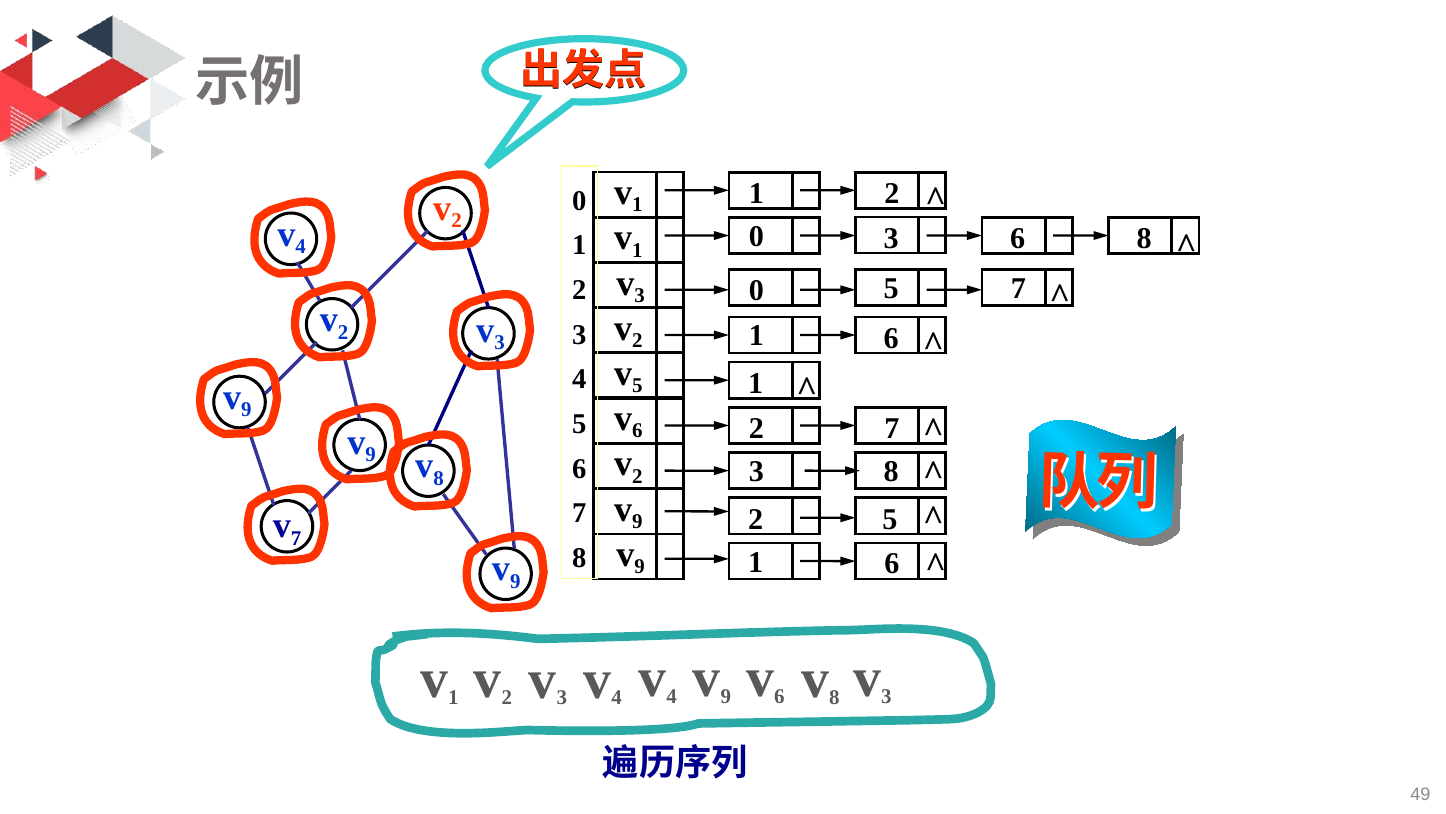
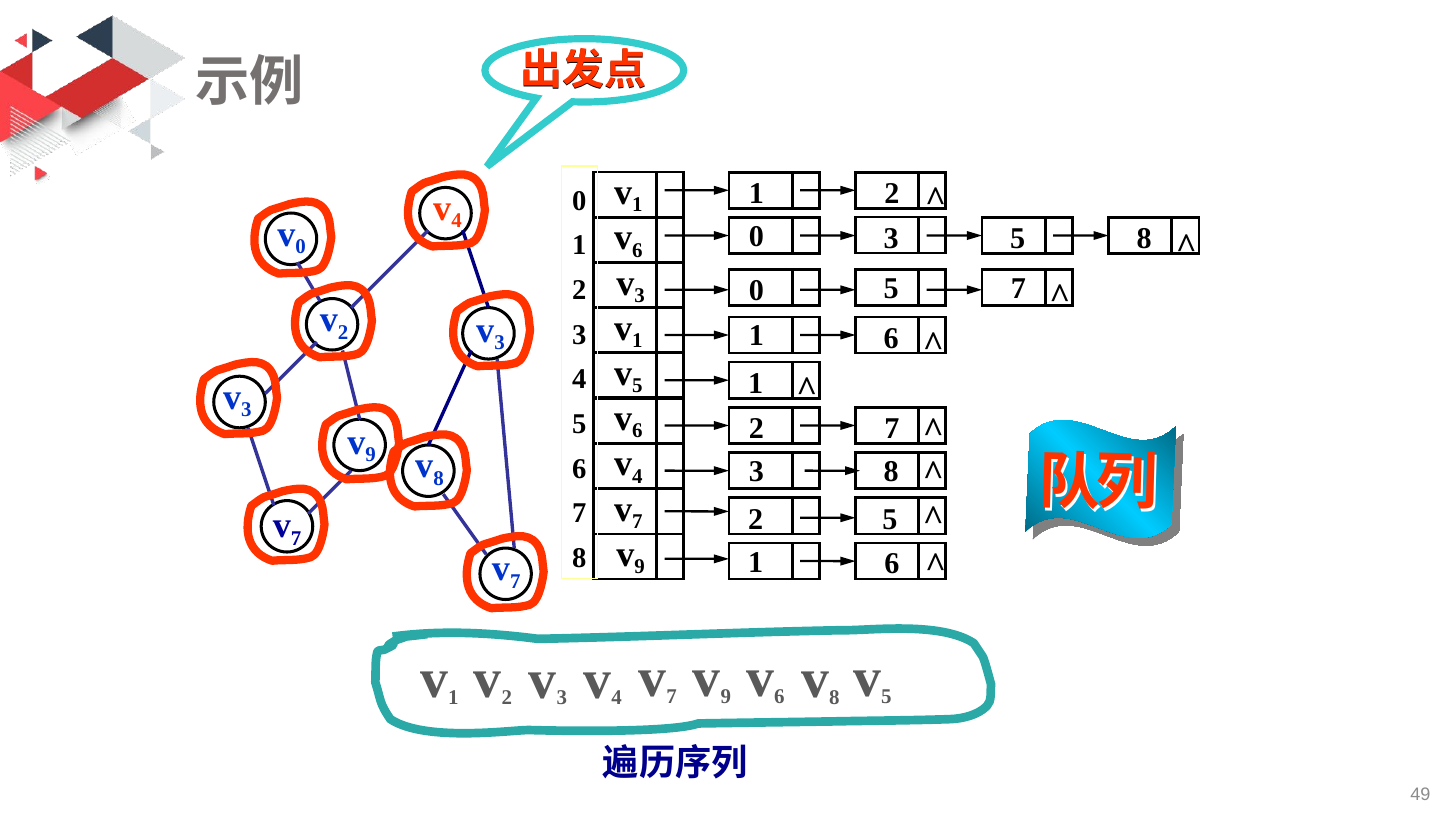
2: 2 -> 4 (457, 220)
4: 4 -> 0 (301, 246)
1: 1 -> 6 (637, 250)
3 6: 6 -> 5 (1018, 239)
2: 2 -> 1 (637, 340)
9: 9 -> 3 (246, 409)
2: 2 -> 4 (637, 476)
9: 9 -> 7 (637, 521)
9: 9 -> 7 (515, 581)
4: 4 -> 7 (672, 696)
3: 3 -> 5 (886, 696)
